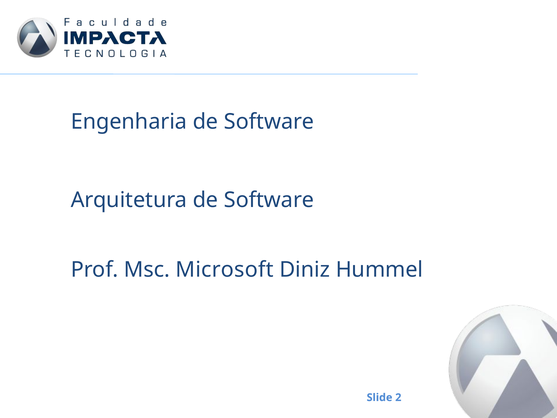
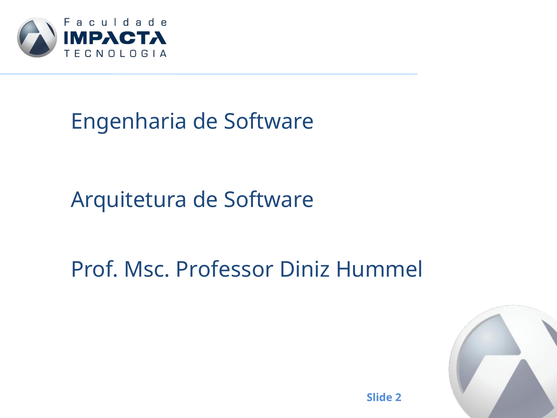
Microsoft: Microsoft -> Professor (225, 270)
